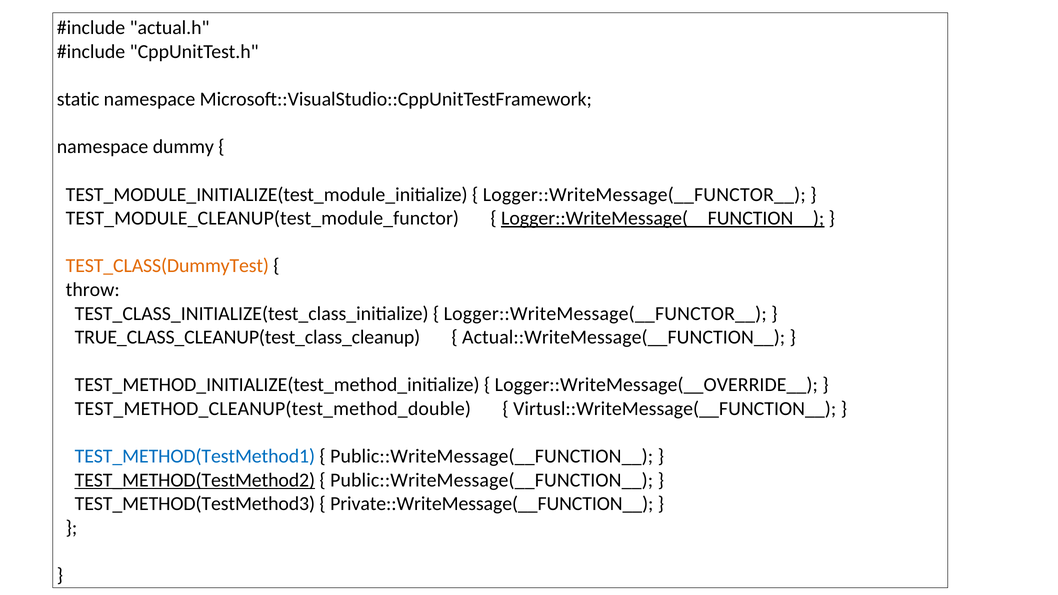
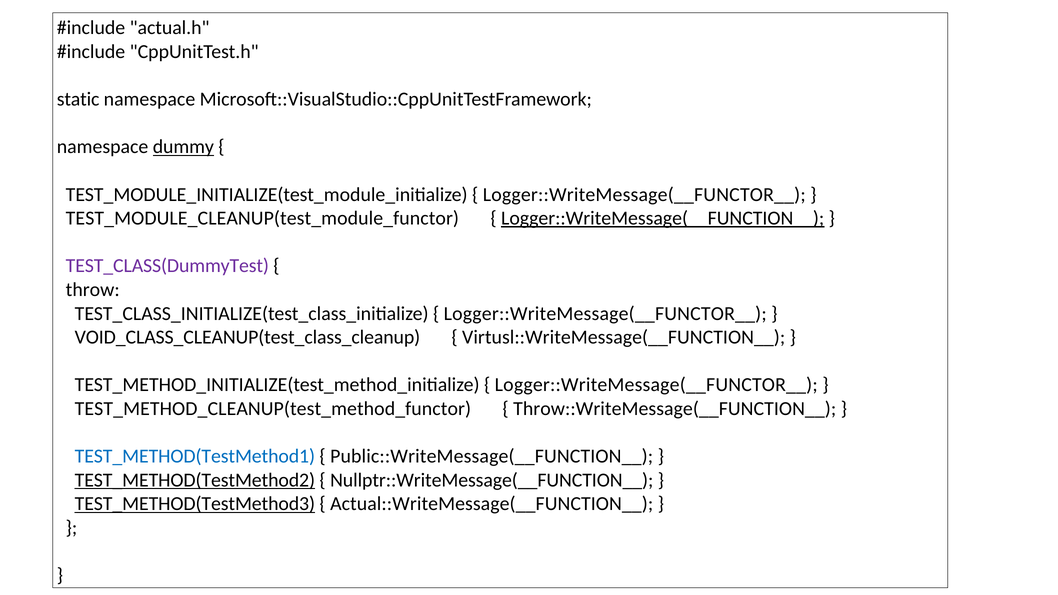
dummy underline: none -> present (183, 147)
TEST_CLASS(DummyTest colour: orange -> purple (167, 266)
TRUE_CLASS_CLEANUP(test_class_cleanup: TRUE_CLASS_CLEANUP(test_class_cleanup -> VOID_CLASS_CLEANUP(test_class_cleanup (247, 337)
Actual::WriteMessage(__FUNCTION__: Actual::WriteMessage(__FUNCTION__ -> Virtusl::WriteMessage(__FUNCTION__ (624, 337)
Logger::WriteMessage(__OVERRIDE__: Logger::WriteMessage(__OVERRIDE__ -> Logger::WriteMessage(__FUNCTOR__ (656, 385)
TEST_METHOD_CLEANUP(test_method_double: TEST_METHOD_CLEANUP(test_method_double -> TEST_METHOD_CLEANUP(test_method_functor (273, 409)
Virtusl::WriteMessage(__FUNCTION__: Virtusl::WriteMessage(__FUNCTION__ -> Throw::WriteMessage(__FUNCTION__ (675, 409)
Public::WriteMessage(__FUNCTION__: Public::WriteMessage(__FUNCTION__ -> Nullptr::WriteMessage(__FUNCTION__ (492, 480)
TEST_METHOD(TestMethod3 underline: none -> present (195, 504)
Private::WriteMessage(__FUNCTION__: Private::WriteMessage(__FUNCTION__ -> Actual::WriteMessage(__FUNCTION__ (492, 504)
